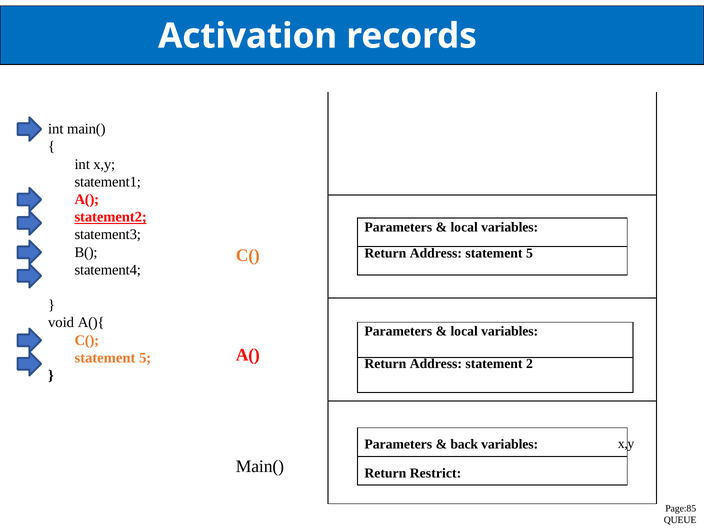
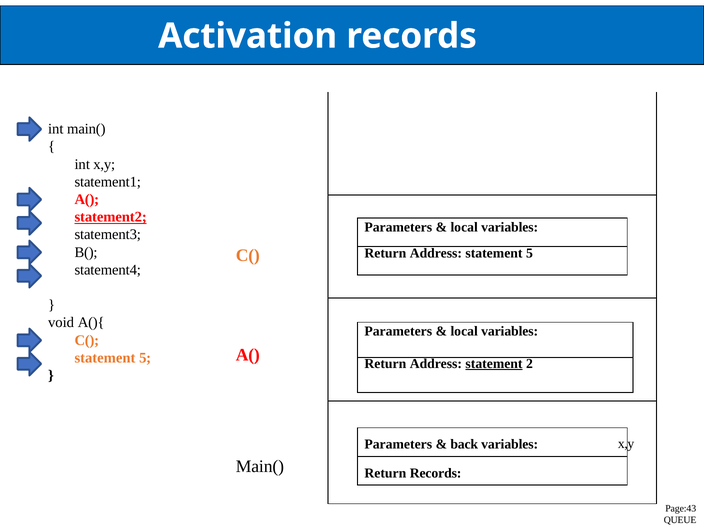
statement underline: none -> present (494, 364)
Return Restrict: Restrict -> Records (436, 473)
Page:85: Page:85 -> Page:43 (681, 508)
